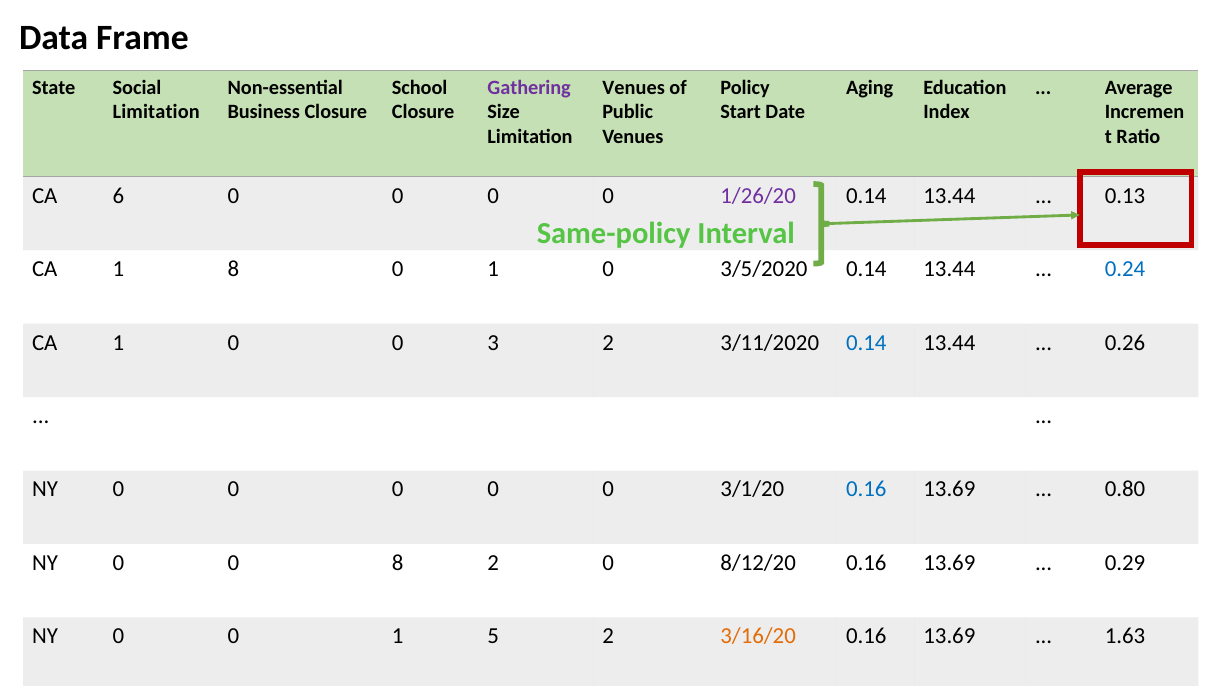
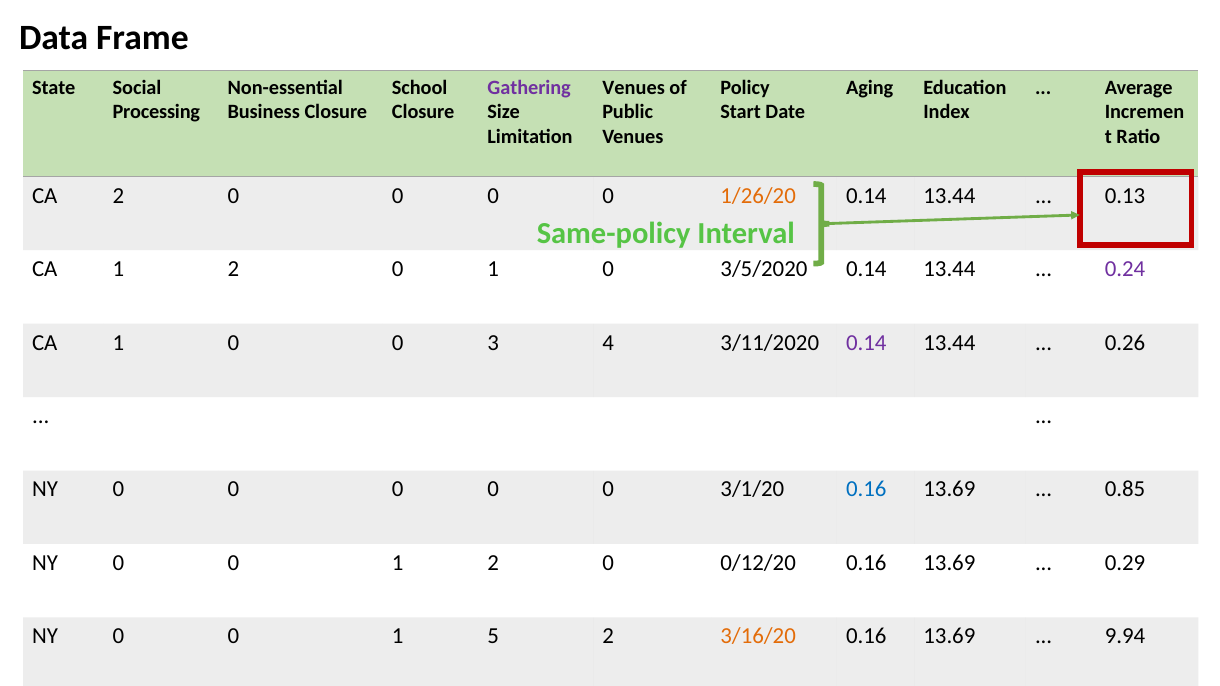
Limitation: Limitation -> Processing (156, 112)
CA 6: 6 -> 2 (118, 196)
1/26/20 colour: purple -> orange (758, 196)
CA 1 8: 8 -> 2 (233, 269)
0.24 colour: blue -> purple (1125, 269)
3 2: 2 -> 4 (608, 343)
0.14 colour: blue -> purple (866, 343)
0.80: 0.80 -> 0.85 (1125, 489)
8: 8 -> 1 (398, 563)
8/12/20: 8/12/20 -> 0/12/20 (758, 563)
1.63: 1.63 -> 9.94 (1125, 636)
